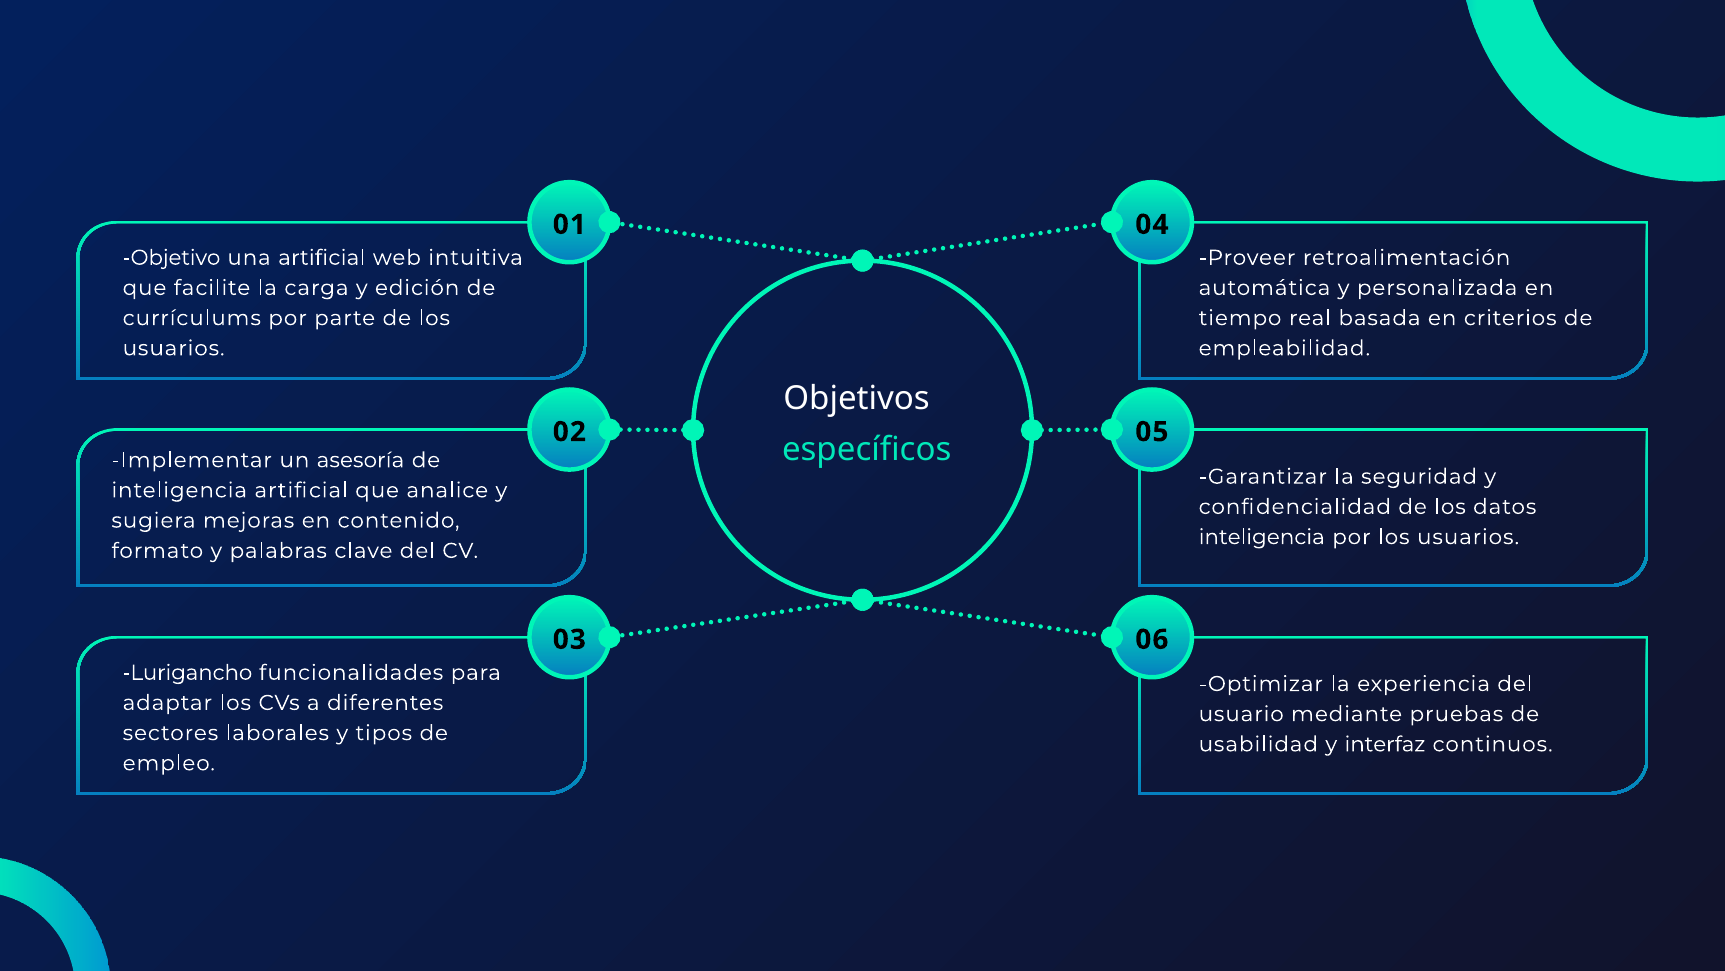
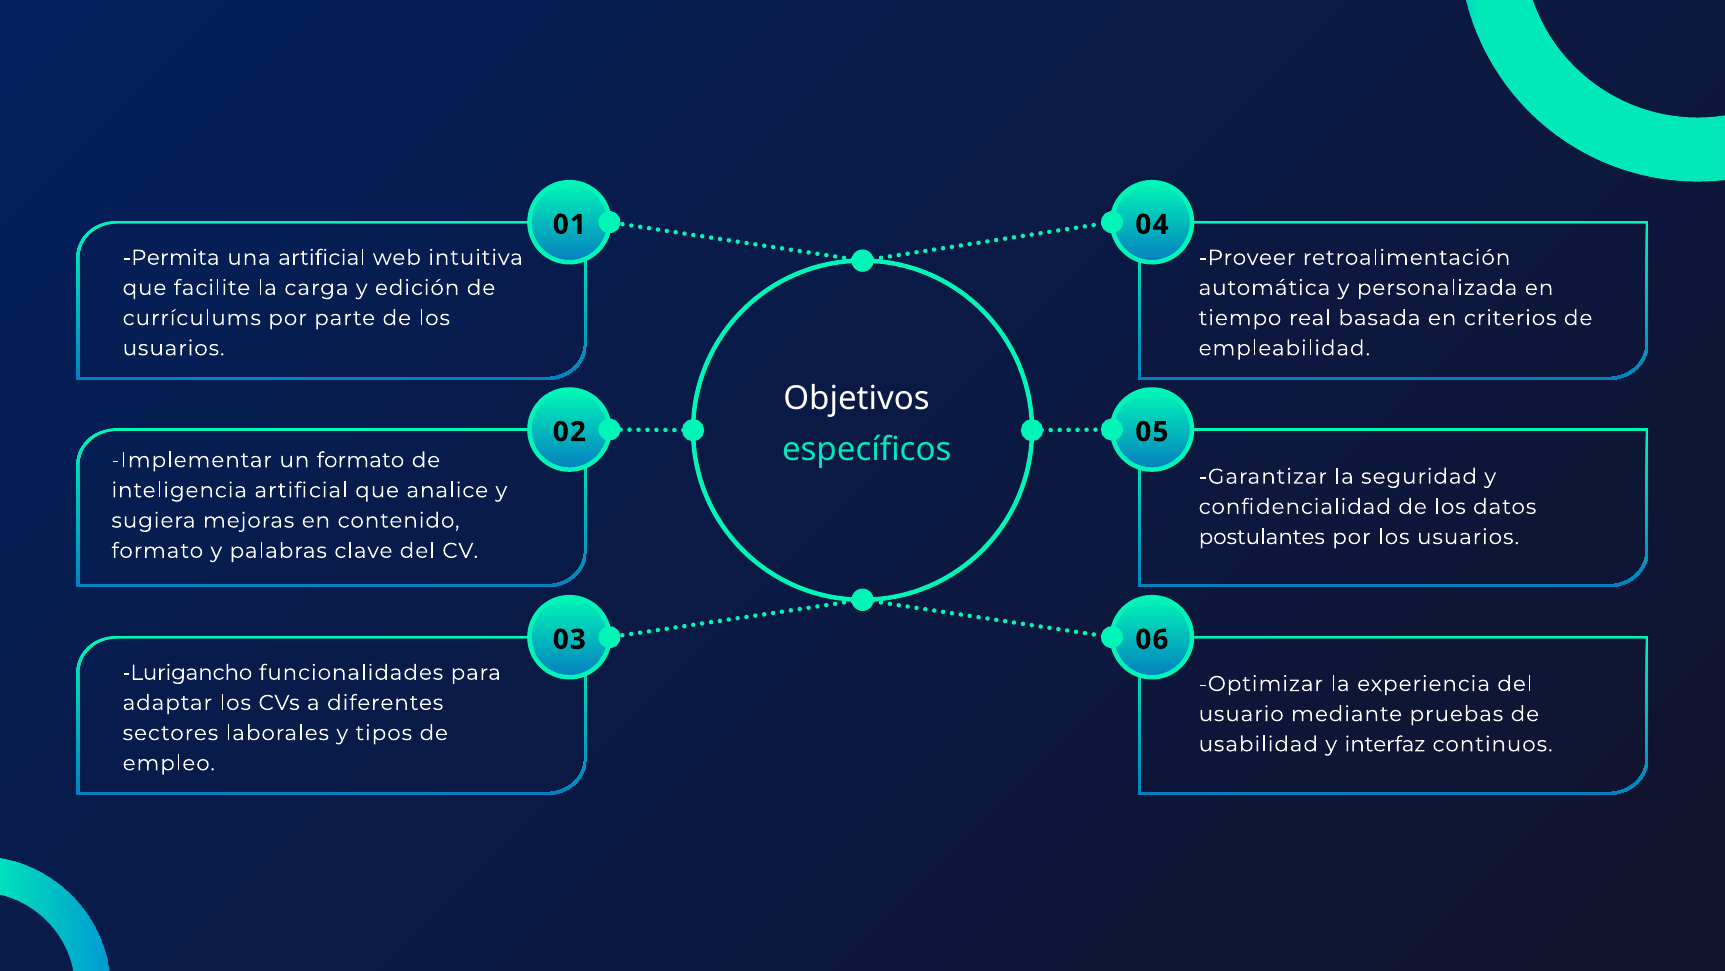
Objetivo: Objetivo -> Permita (171, 257)
un asesoría: asesoría -> formato (360, 460)
inteligencia: inteligencia -> postulantes (1262, 537)
